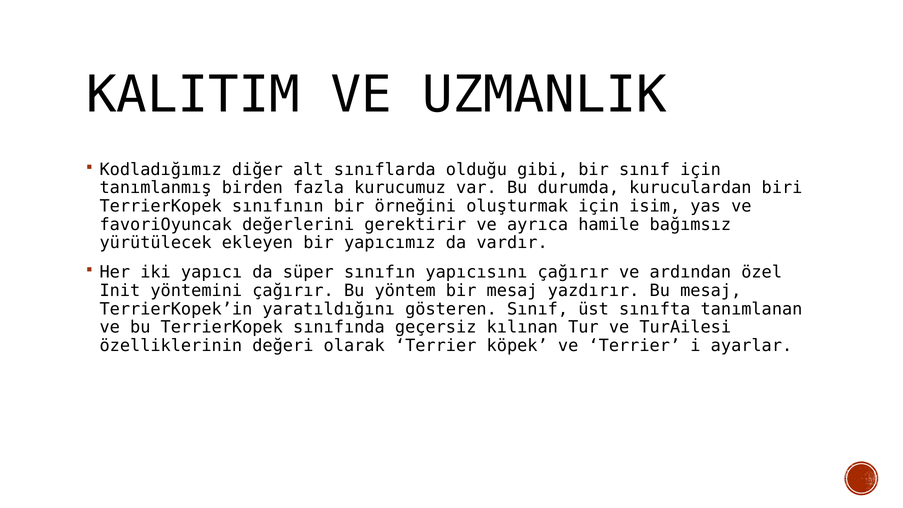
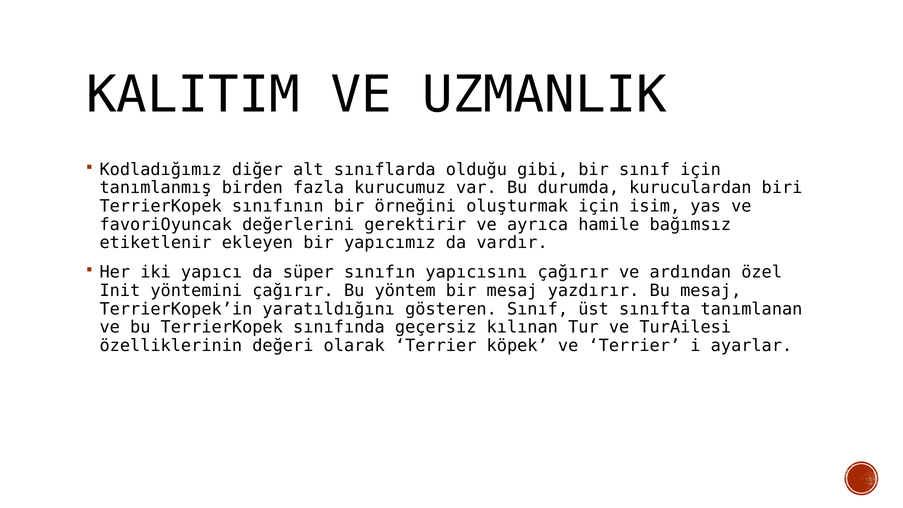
yürütülecek: yürütülecek -> etiketlenir (156, 243)
